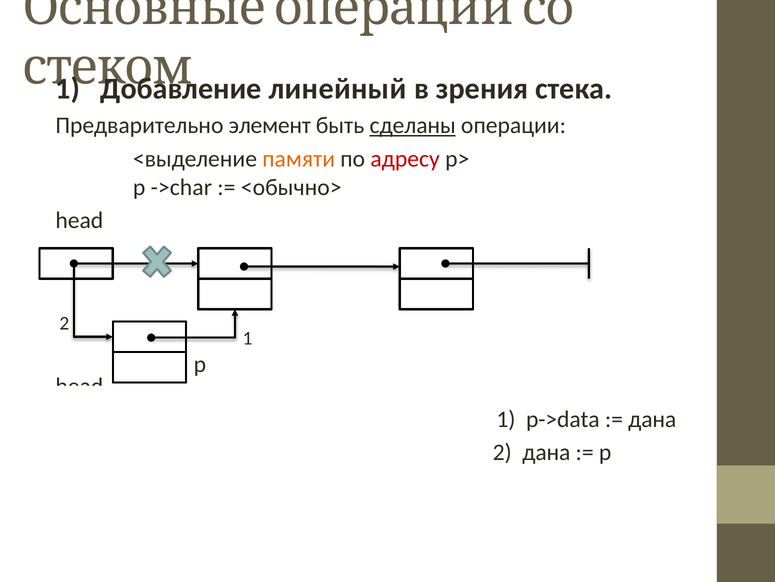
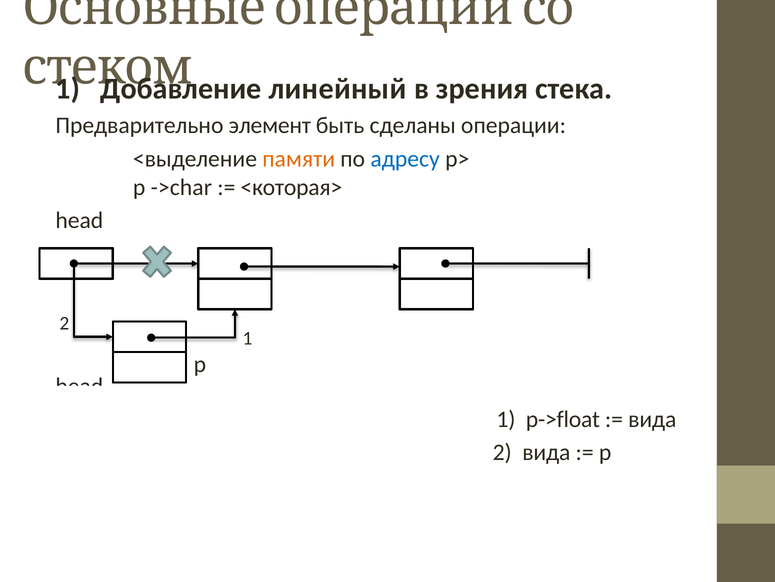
сделаны underline: present -> none (413, 125)
адресу colour: red -> blue (405, 159)
<обычно>: <обычно> -> <которая> (291, 187)
p->data: p->data -> p->float (563, 419)
дана: дана -> вида (652, 419)
2 дана: дана -> вида (546, 452)
